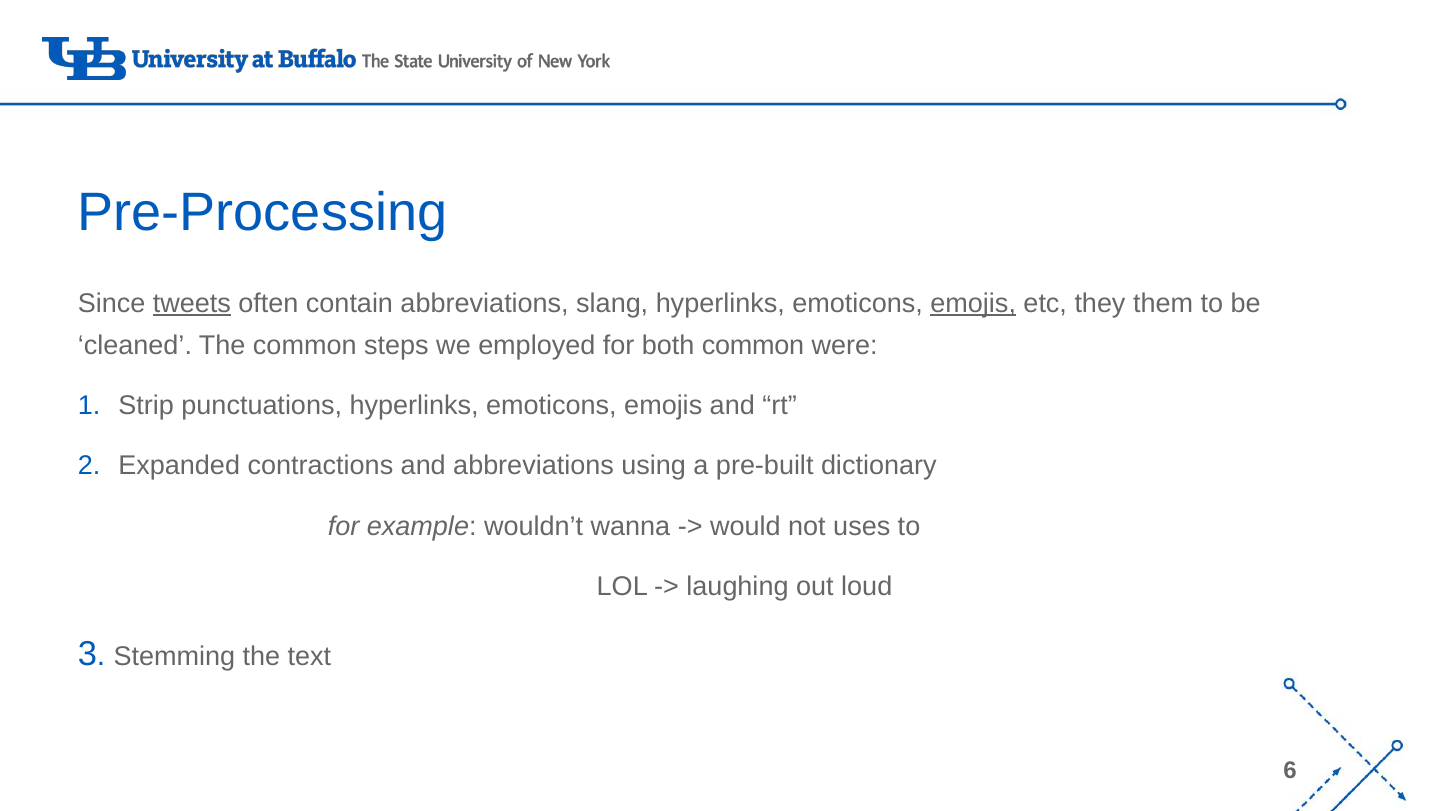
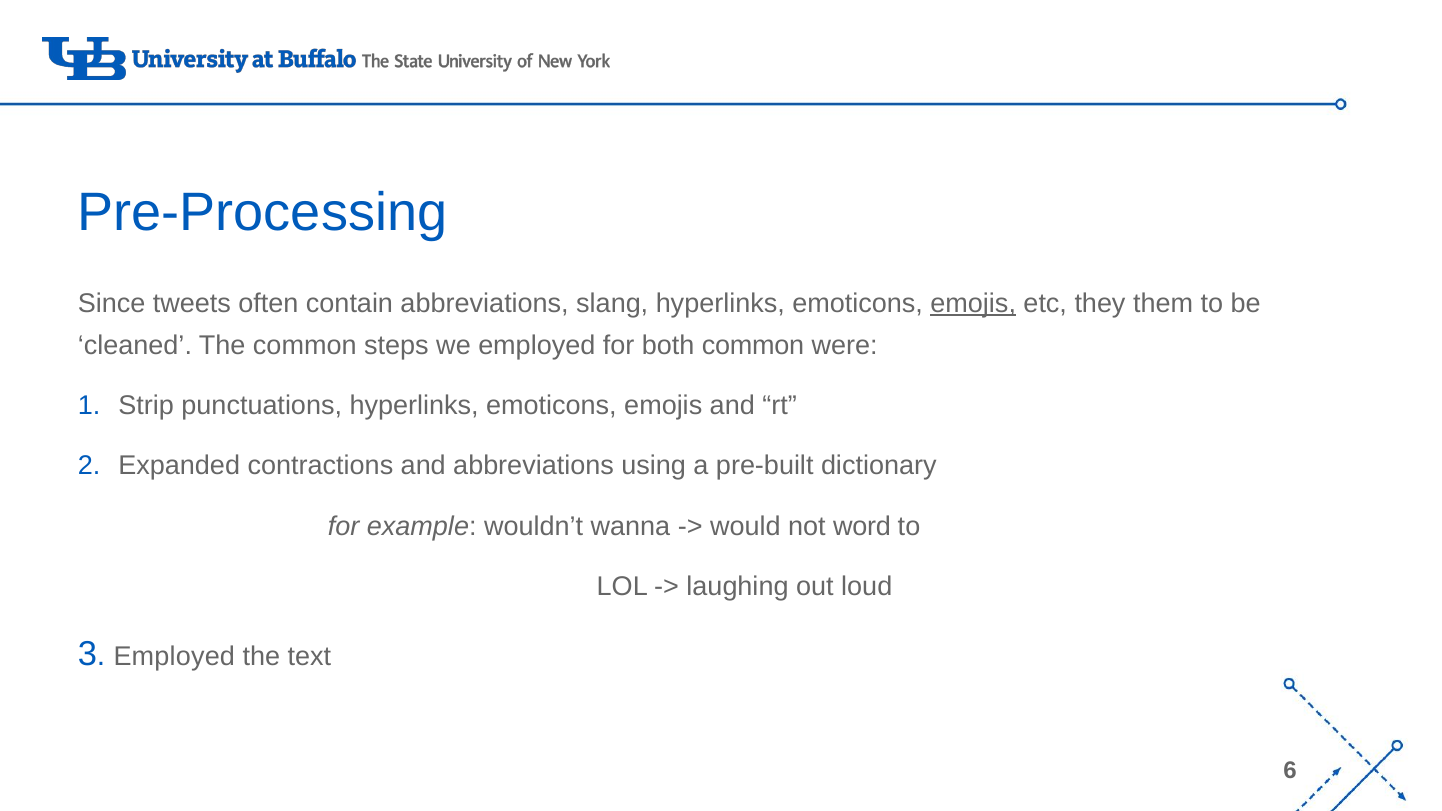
tweets underline: present -> none (192, 304)
uses: uses -> word (862, 526)
Stemming: Stemming -> Employed (174, 657)
